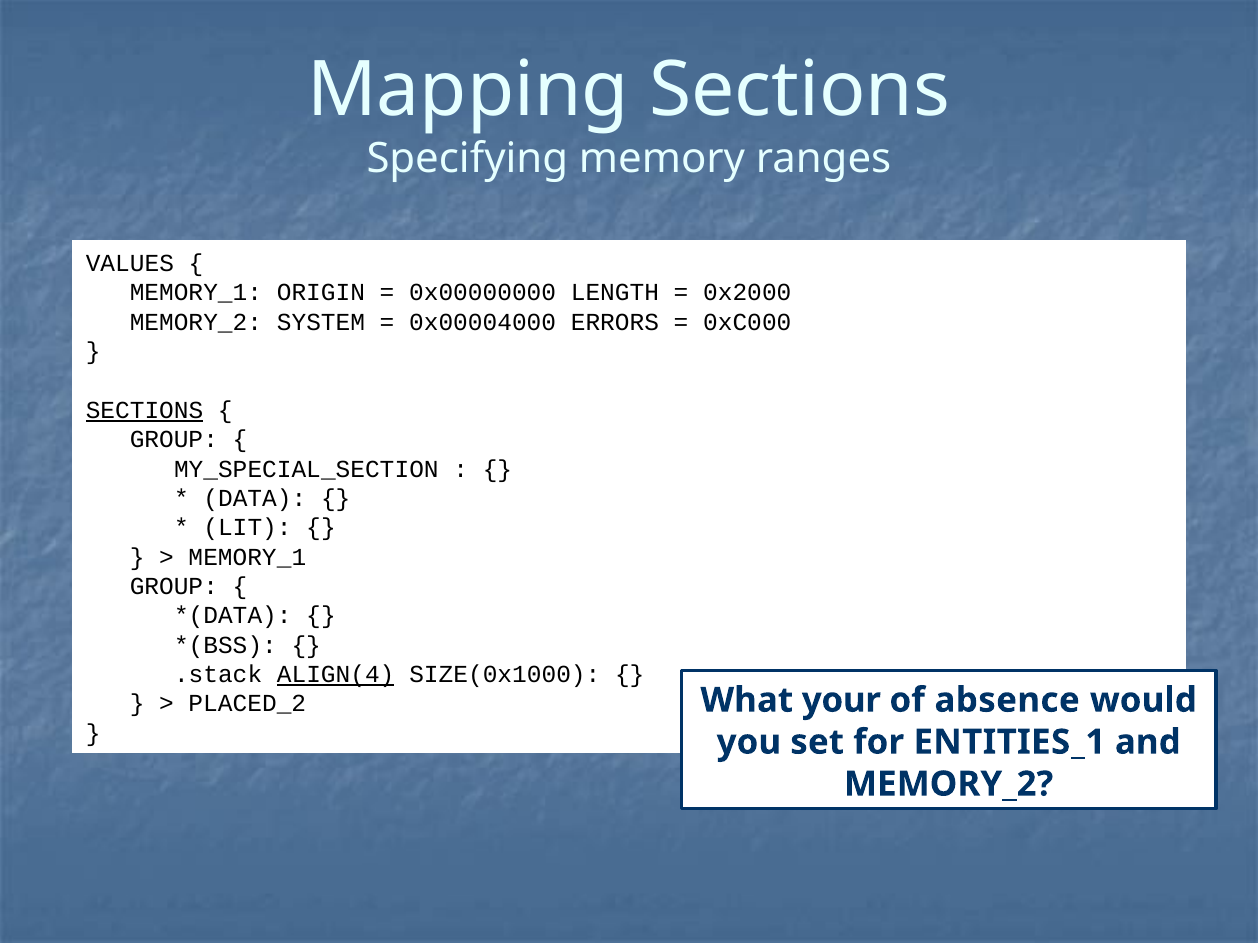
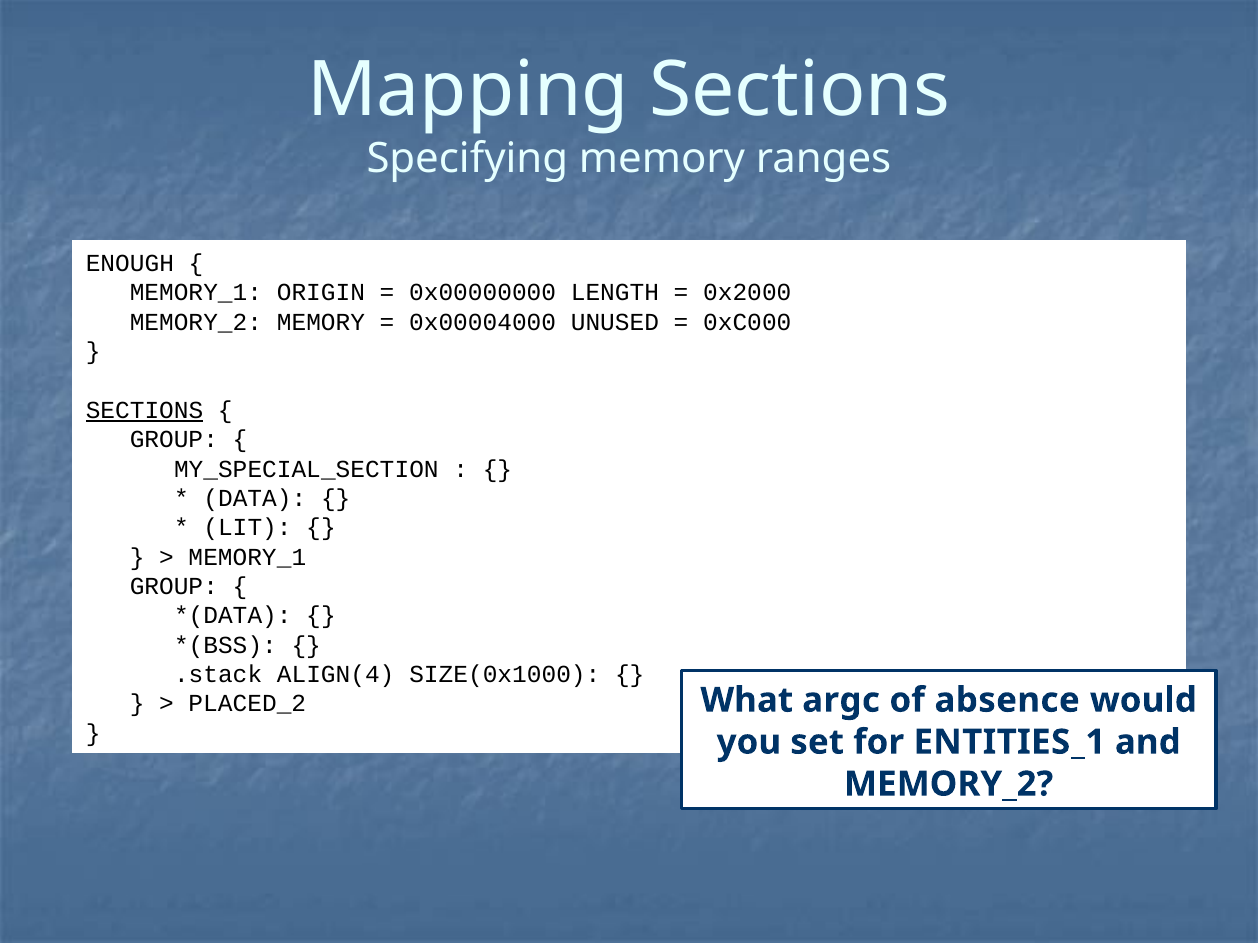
VALUES: VALUES -> ENOUGH (130, 264)
MEMORY_2 SYSTEM: SYSTEM -> MEMORY (321, 322)
ERRORS: ERRORS -> UNUSED (615, 322)
ALIGN(4 underline: present -> none (336, 675)
your: your -> argc (841, 701)
